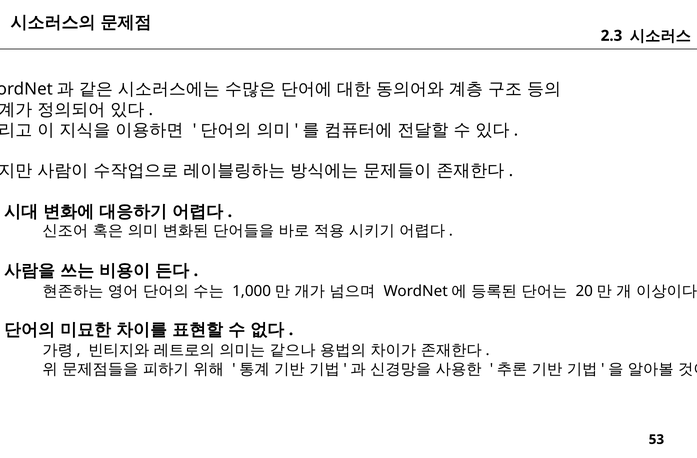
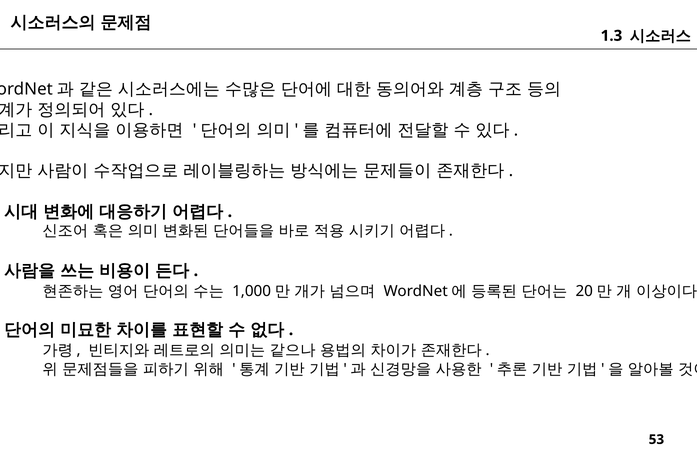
2.3: 2.3 -> 1.3 (611, 36)
